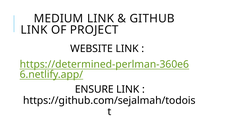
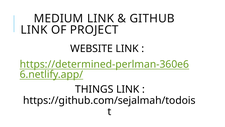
ENSURE: ENSURE -> THINGS (94, 89)
